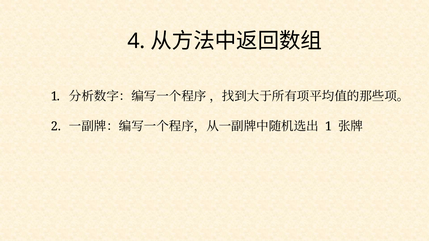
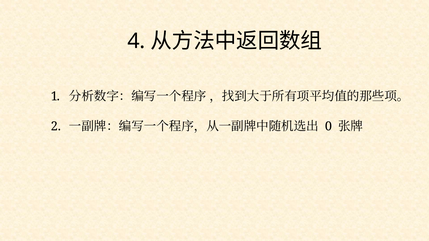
1: 1 -> 0 (328, 127)
